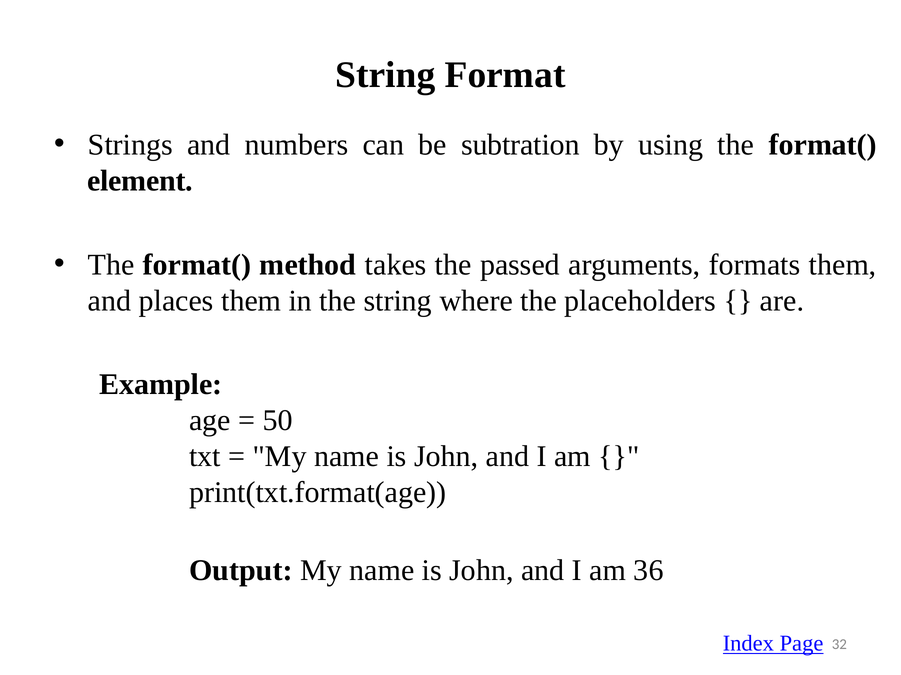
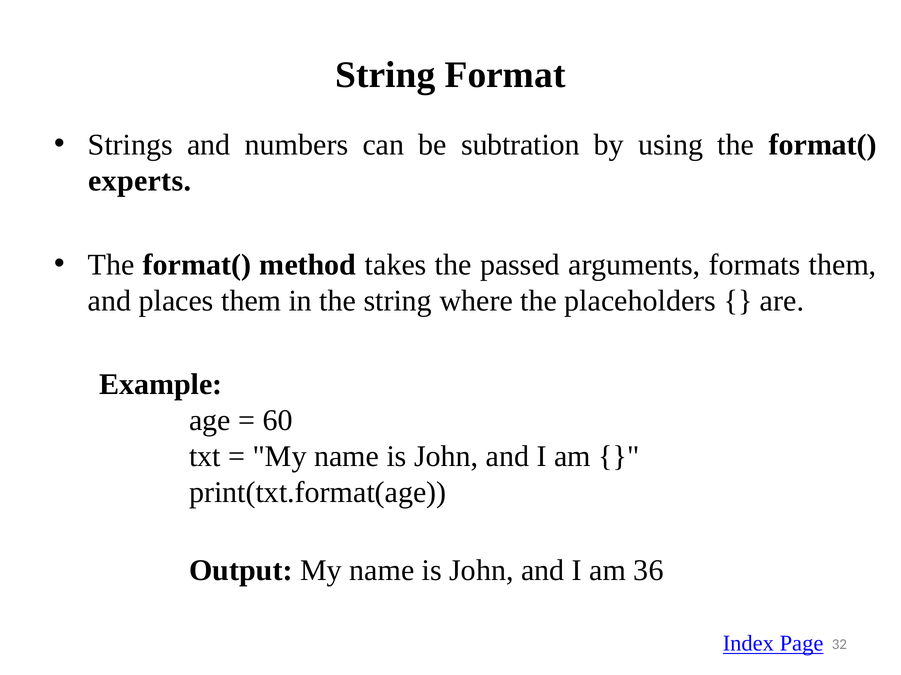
element: element -> experts (140, 181)
50: 50 -> 60 (278, 421)
